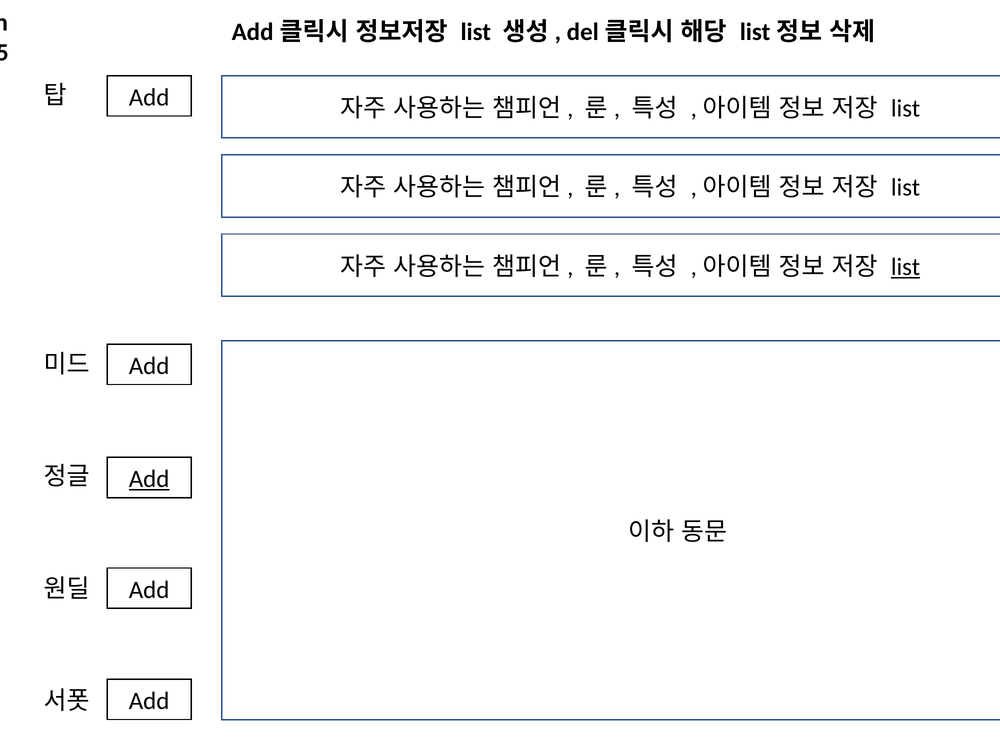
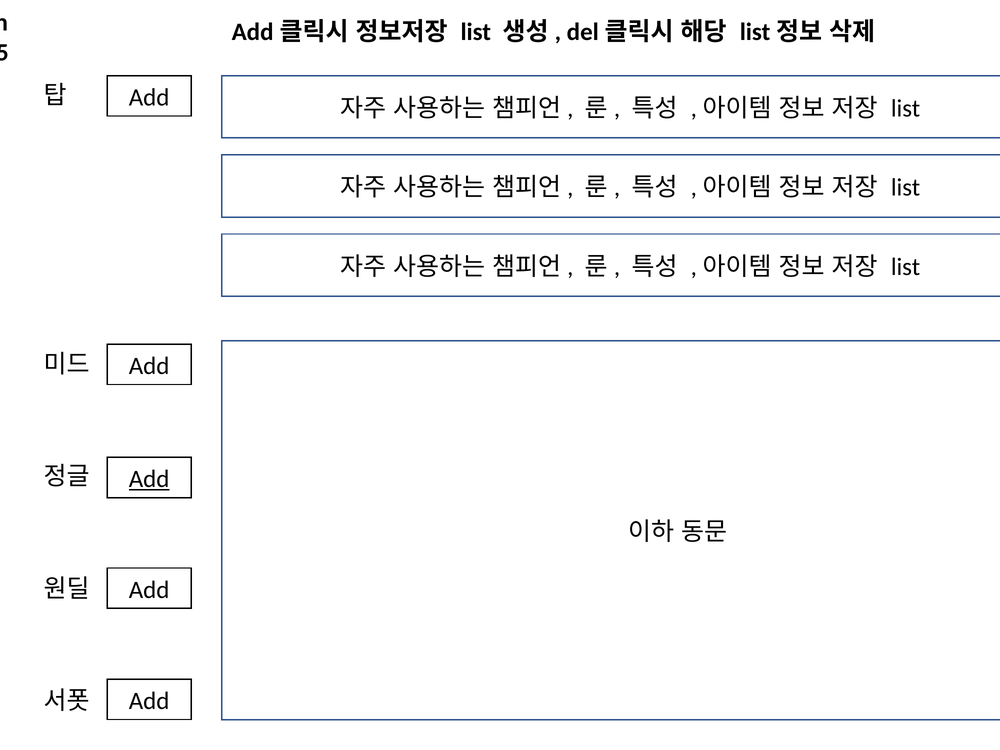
list underline: present -> none (906, 267)
